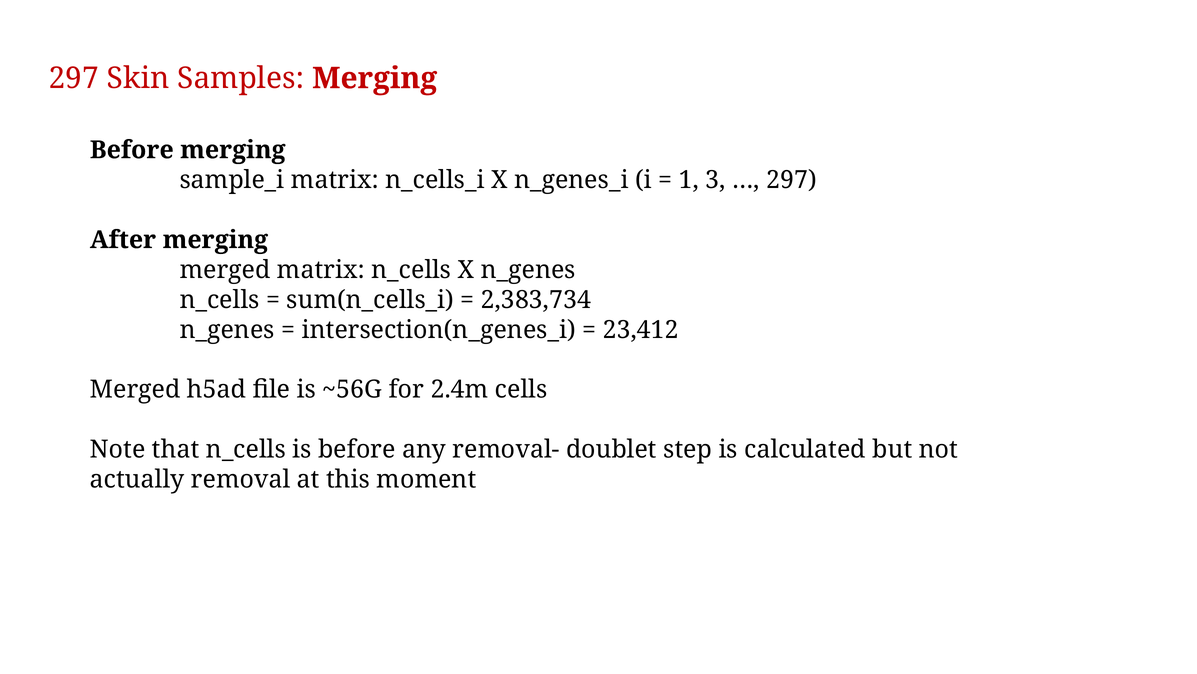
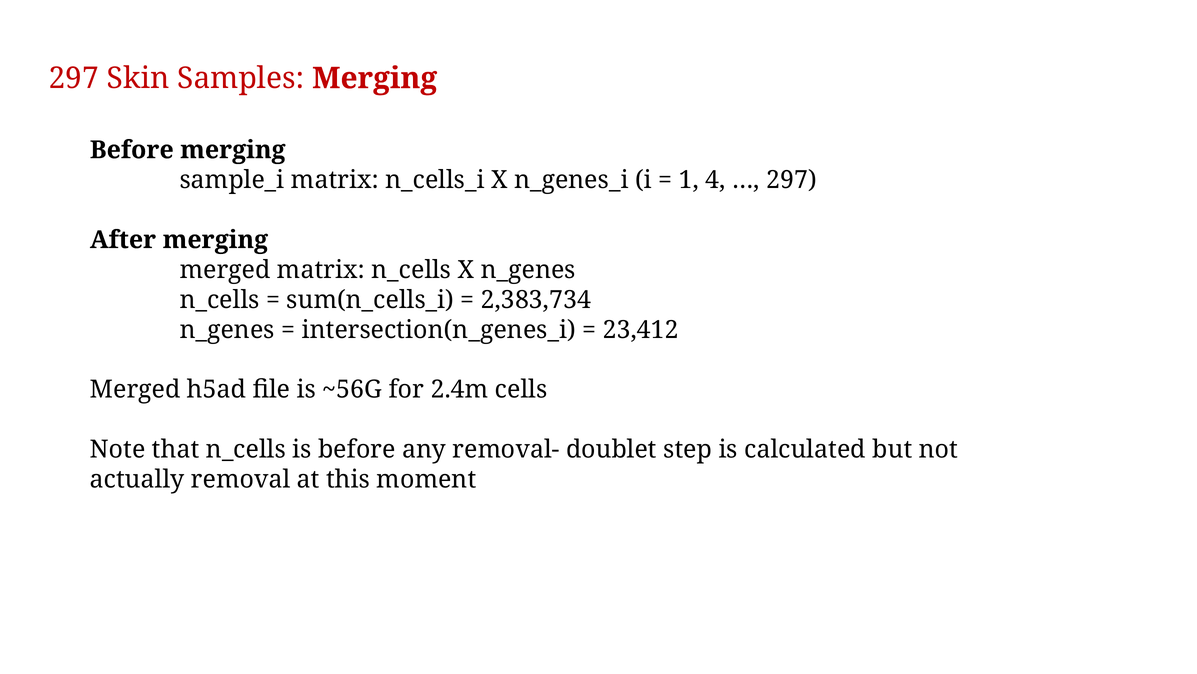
3: 3 -> 4 (716, 180)
